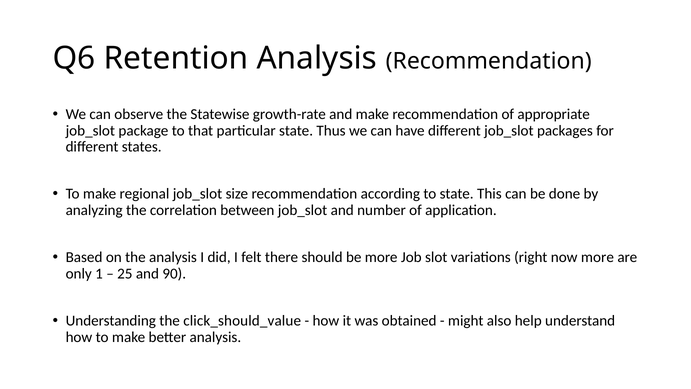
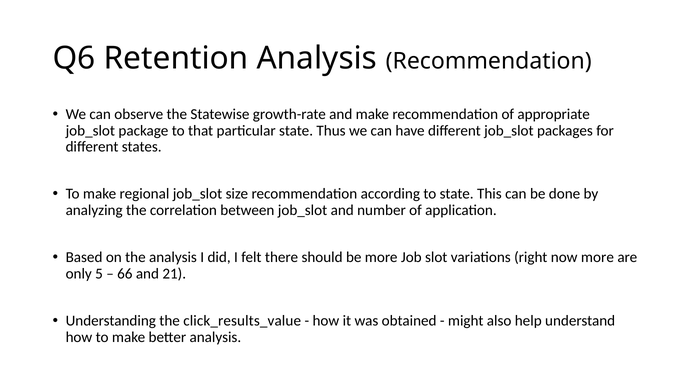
1: 1 -> 5 (99, 274)
25: 25 -> 66 (125, 274)
90: 90 -> 21 (174, 274)
click_should_value: click_should_value -> click_results_value (242, 321)
